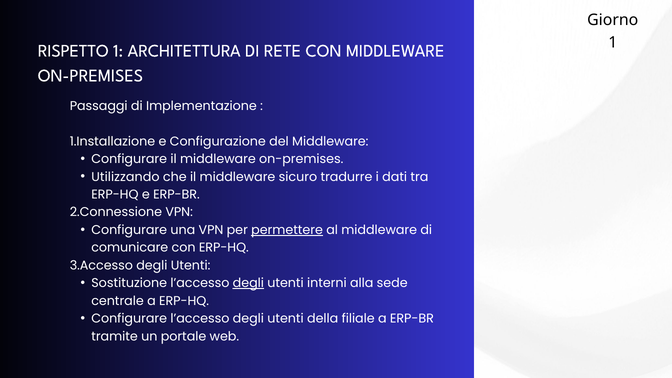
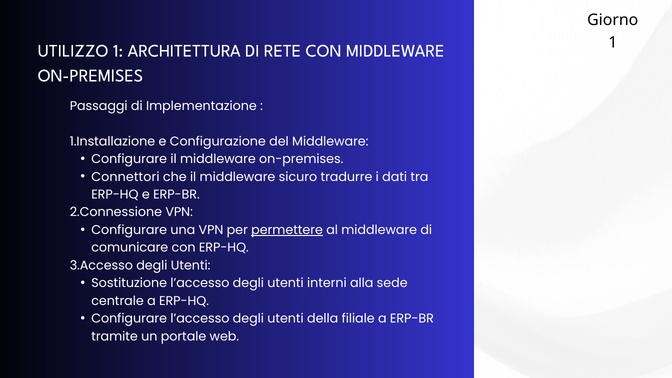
RISPETTO: RISPETTO -> UTILIZZO (73, 51)
Utilizzando: Utilizzando -> Connettori (125, 177)
degli underline: present -> none (248, 283)
